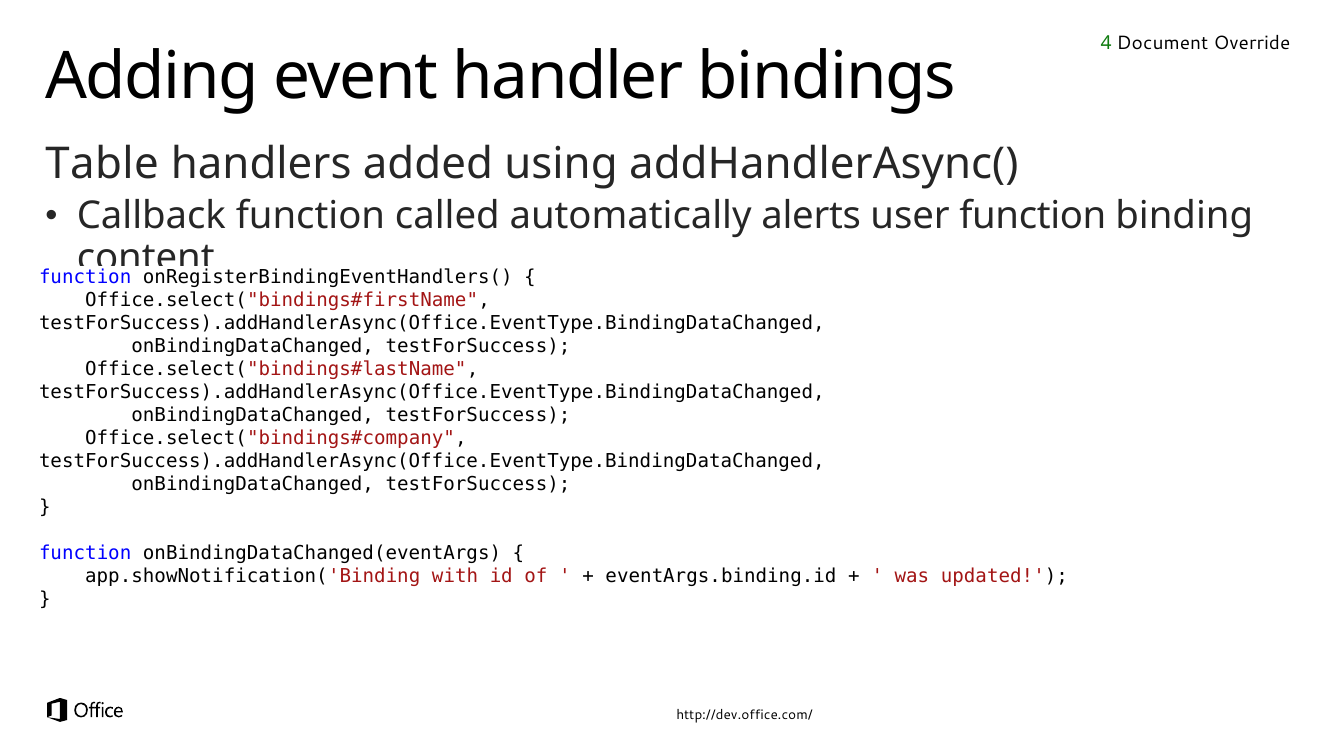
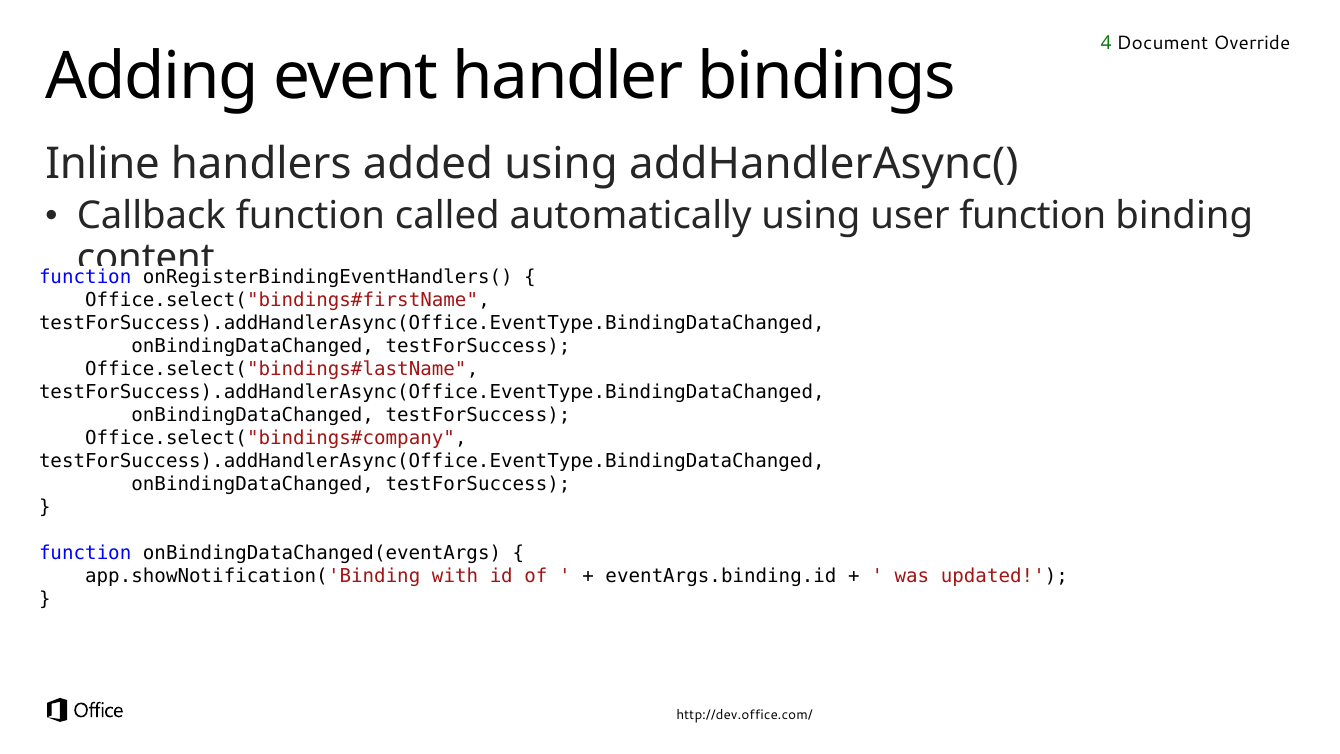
Table: Table -> Inline (103, 164)
automatically alerts: alerts -> using (811, 216)
